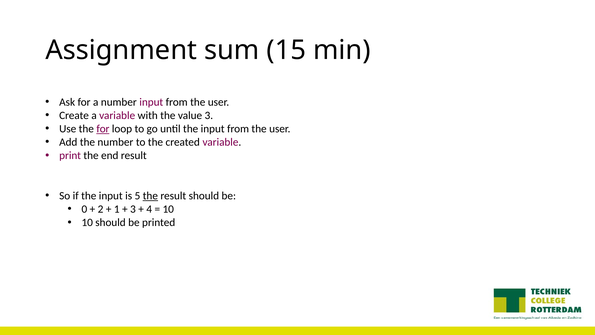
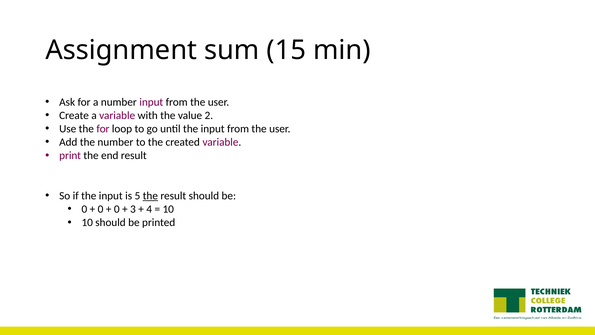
value 3: 3 -> 2 (209, 115)
for underline: present -> none (103, 129)
2: 2 -> 0 (101, 209)
1: 1 -> 0 (117, 209)
